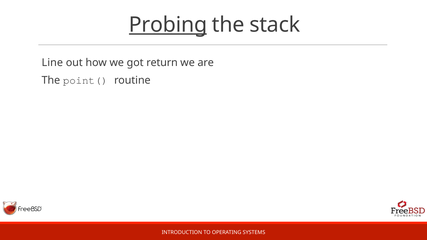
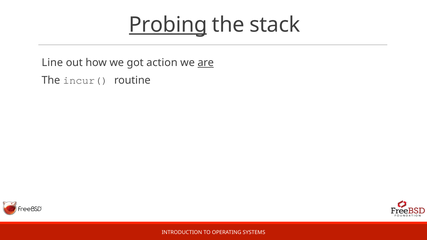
return: return -> action (162, 63)
are underline: none -> present (206, 63)
point(: point( -> incur( (85, 80)
